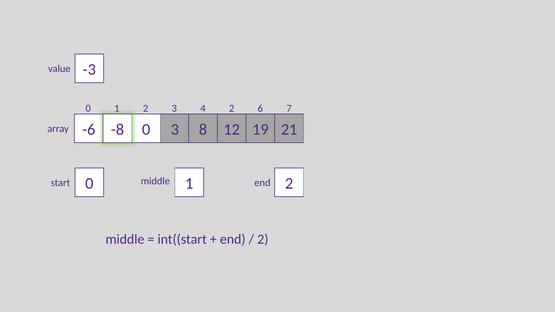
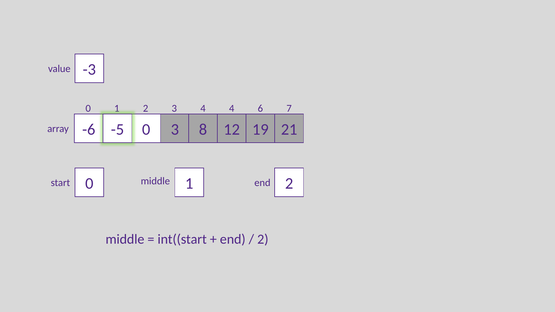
4 2: 2 -> 4 (232, 109)
-8: -8 -> -5 (117, 129)
